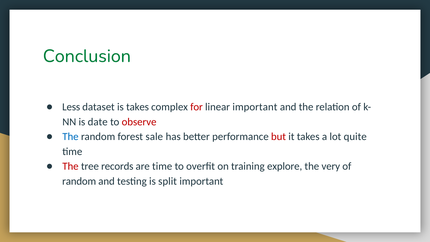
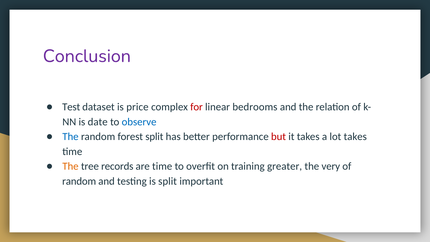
Conclusion colour: green -> purple (87, 56)
Less: Less -> Test (71, 107)
is takes: takes -> price (137, 107)
linear important: important -> bedrooms (255, 107)
observe colour: red -> blue (139, 122)
forest sale: sale -> split (154, 137)
lot quite: quite -> takes (355, 137)
The colour: red -> orange (70, 166)
explore: explore -> greater (285, 166)
